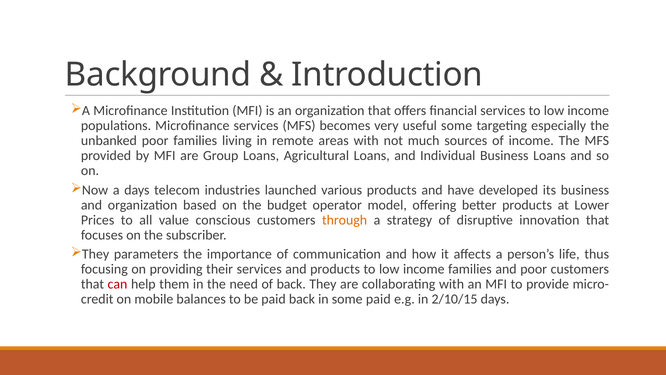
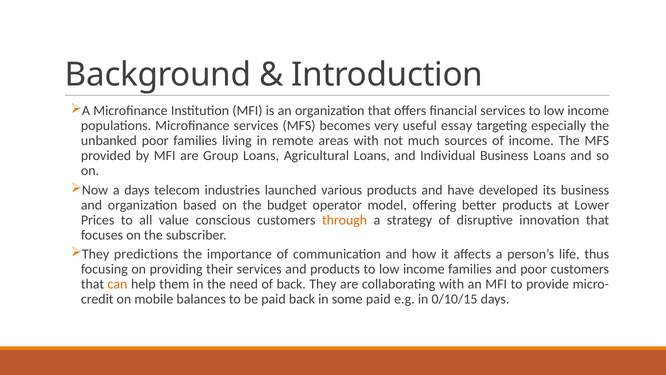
useful some: some -> essay (457, 126)
parameters: parameters -> predictions (146, 254)
can colour: red -> orange (118, 284)
2/10/15: 2/10/15 -> 0/10/15 (455, 299)
